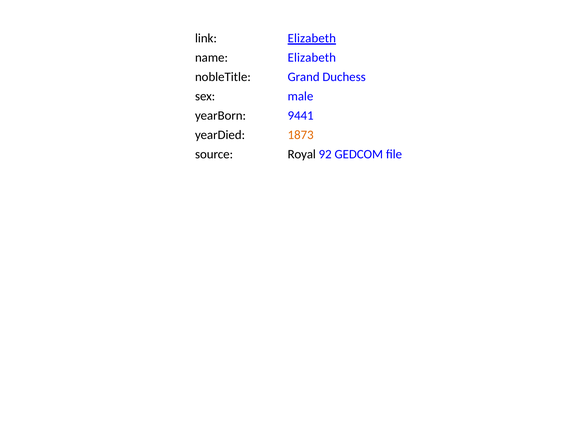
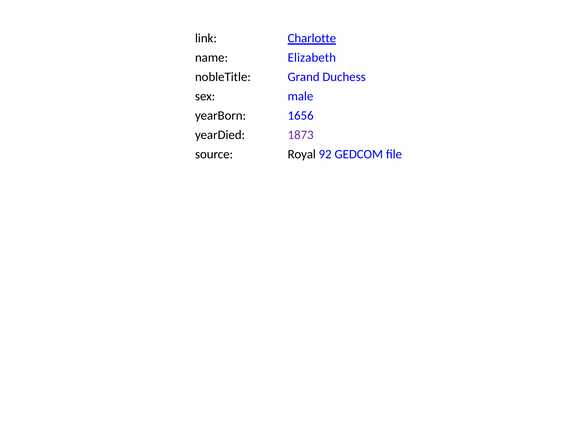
link Elizabeth: Elizabeth -> Charlotte (312, 38)
9441: 9441 -> 1656 (301, 116)
1873 colour: orange -> purple (301, 135)
